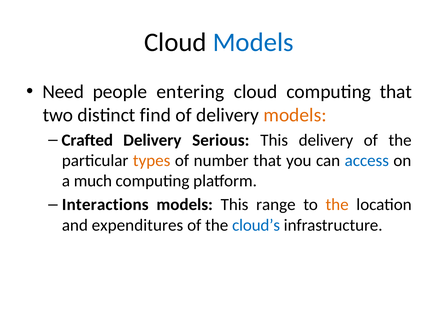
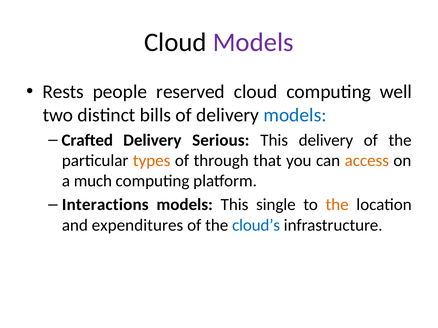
Models colour: blue -> purple (253, 42)
Need: Need -> Rests (63, 92)
entering: entering -> reserved (191, 92)
computing that: that -> well (396, 92)
find: find -> bills (156, 115)
models colour: orange -> blue (295, 115)
number: number -> through (221, 161)
access colour: blue -> orange (367, 161)
range: range -> single (276, 205)
